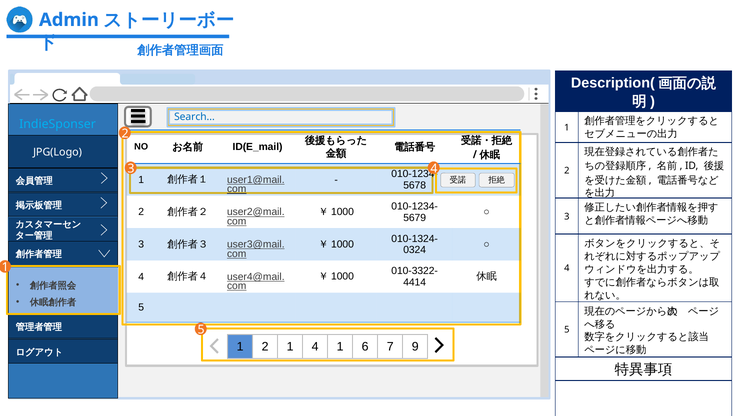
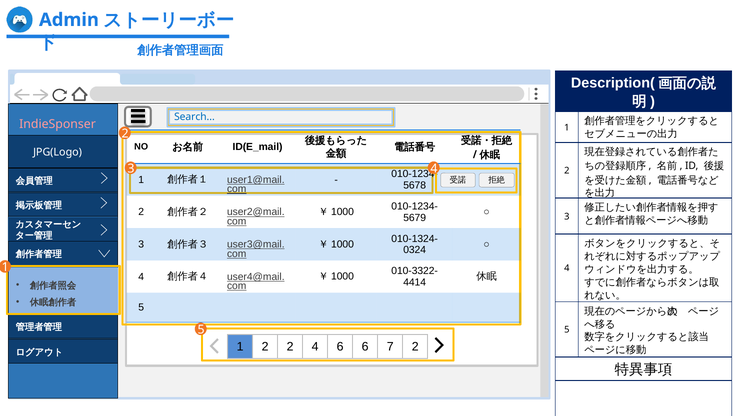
IndieSponser colour: light blue -> pink (58, 124)
2 1: 1 -> 2 (290, 346)
4 1: 1 -> 6 (340, 346)
7 9: 9 -> 2 (415, 346)
